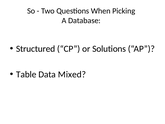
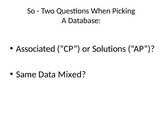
Structured: Structured -> Associated (36, 49)
Table: Table -> Same (26, 74)
